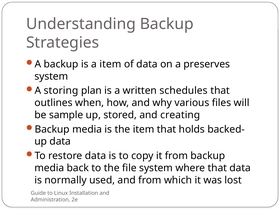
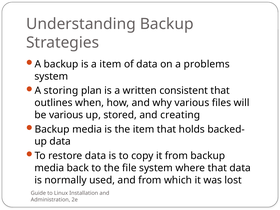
preserves: preserves -> problems (207, 64)
schedules: schedules -> consistent (184, 91)
be sample: sample -> various (66, 115)
